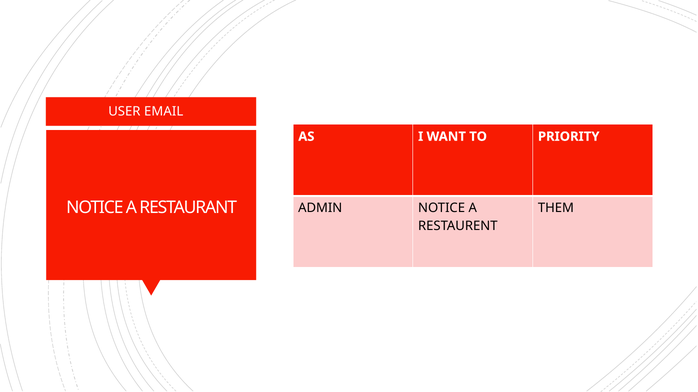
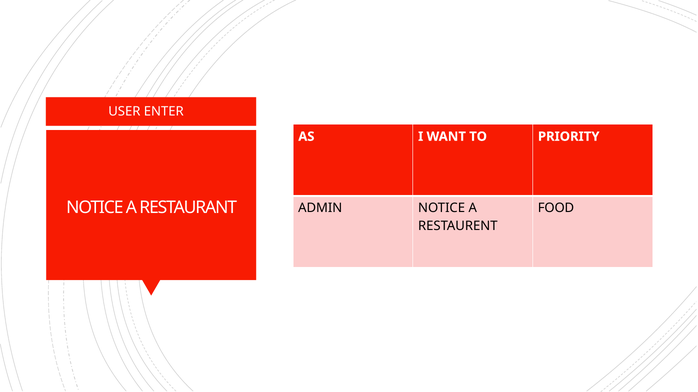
EMAIL: EMAIL -> ENTER (164, 112)
THEM: THEM -> FOOD (556, 208)
